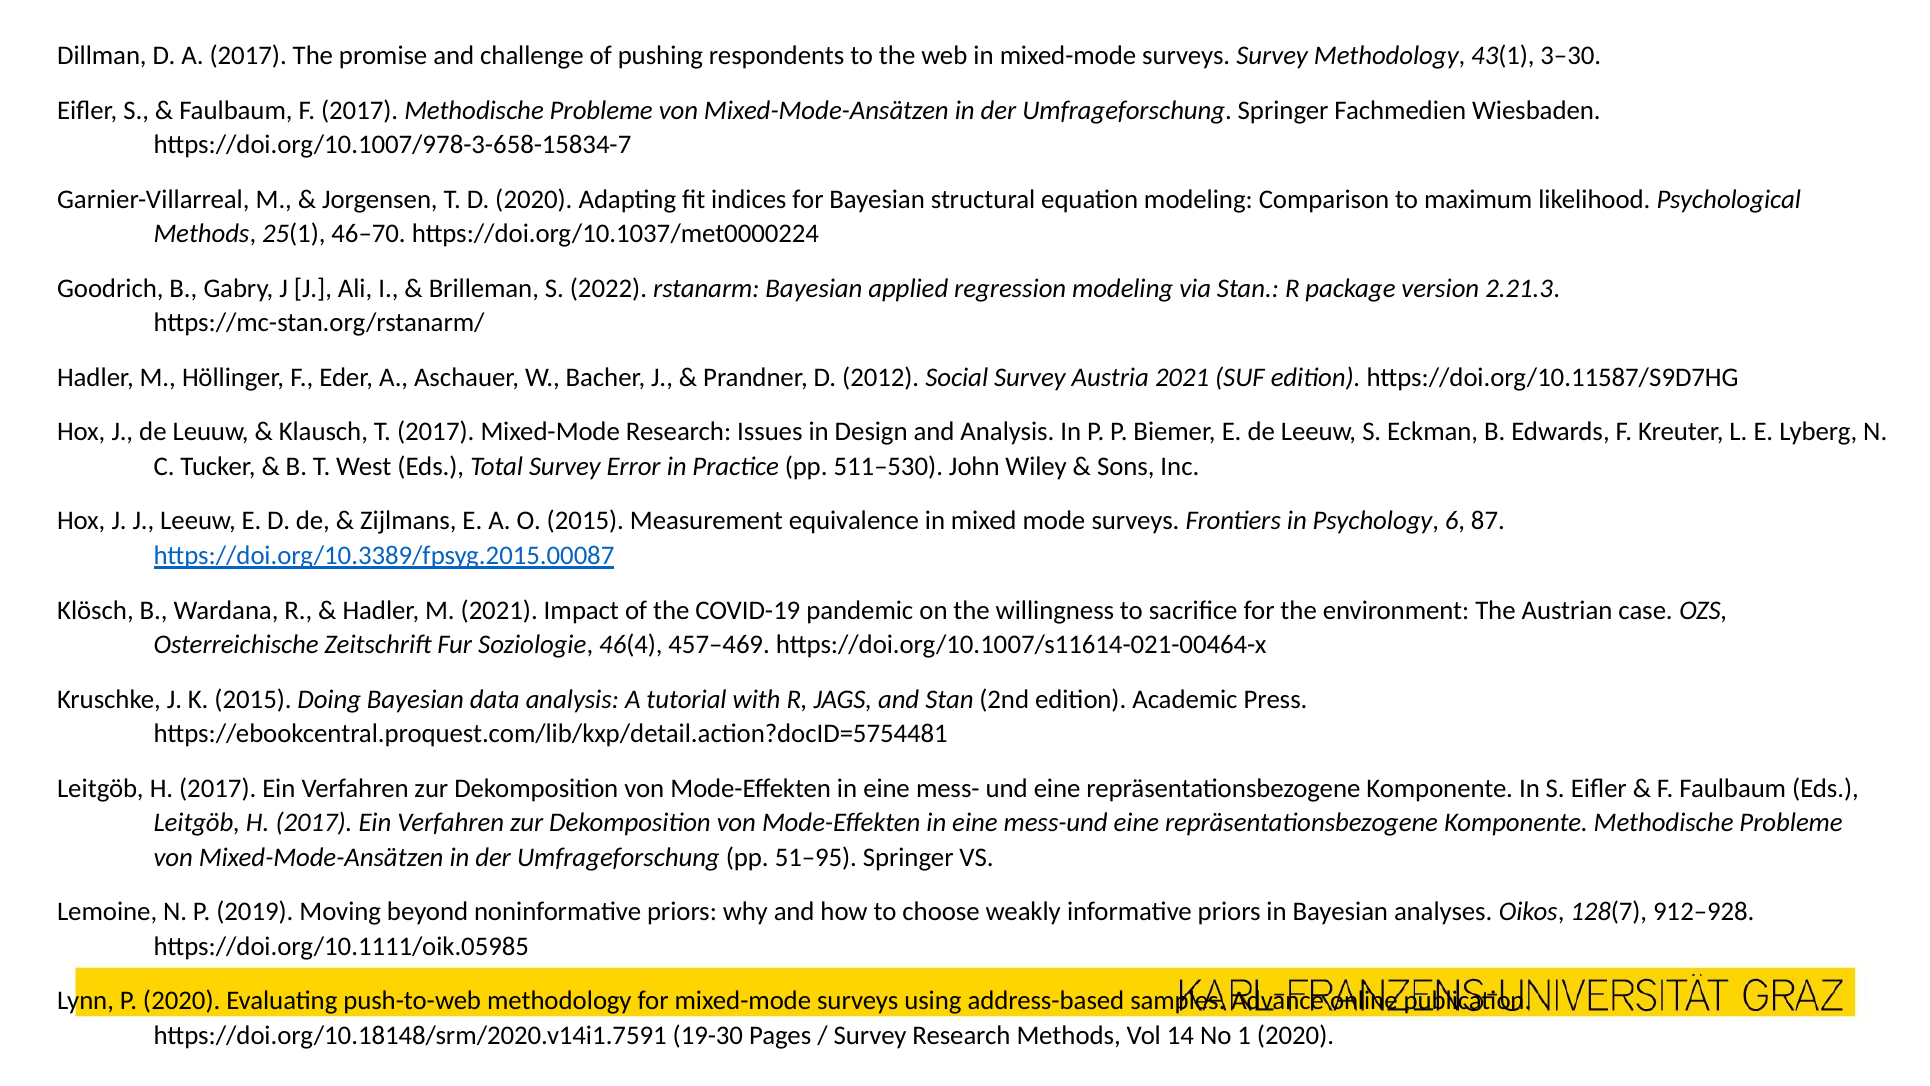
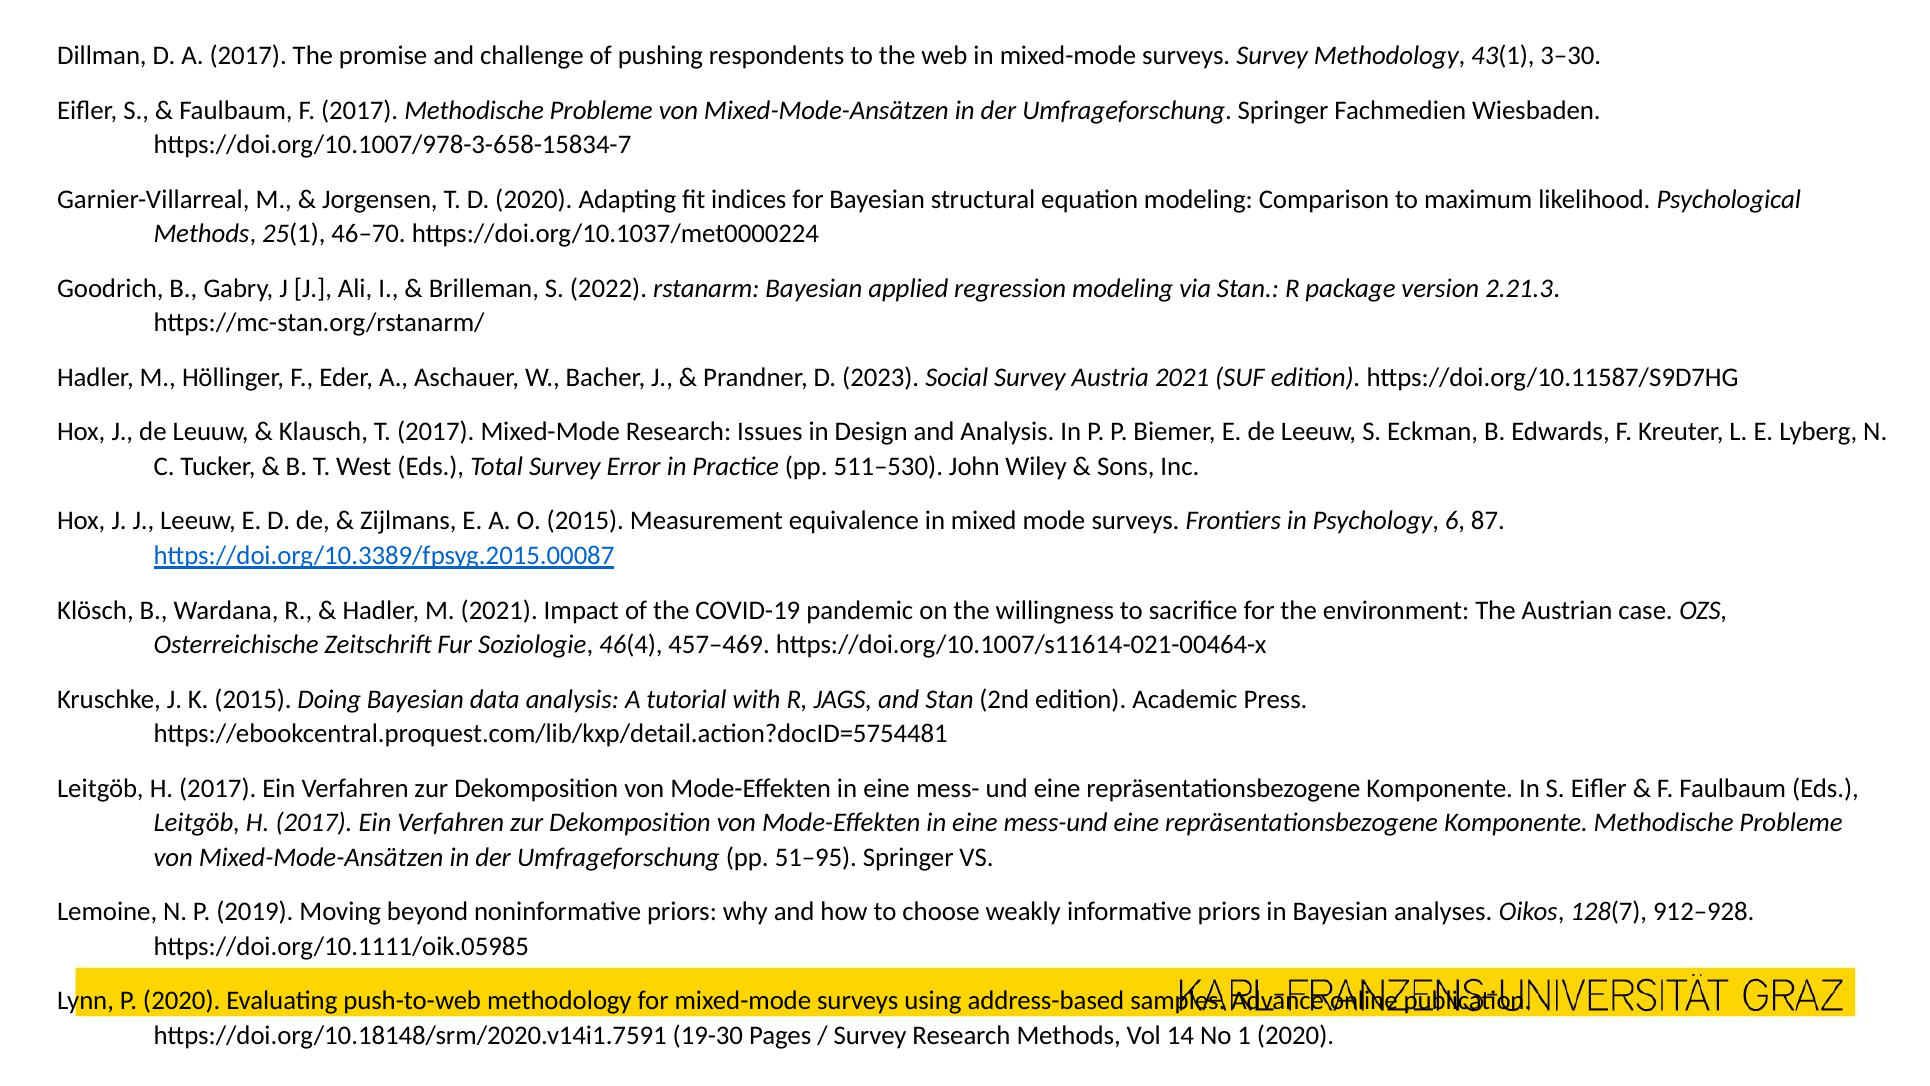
2012: 2012 -> 2023 (881, 377)
